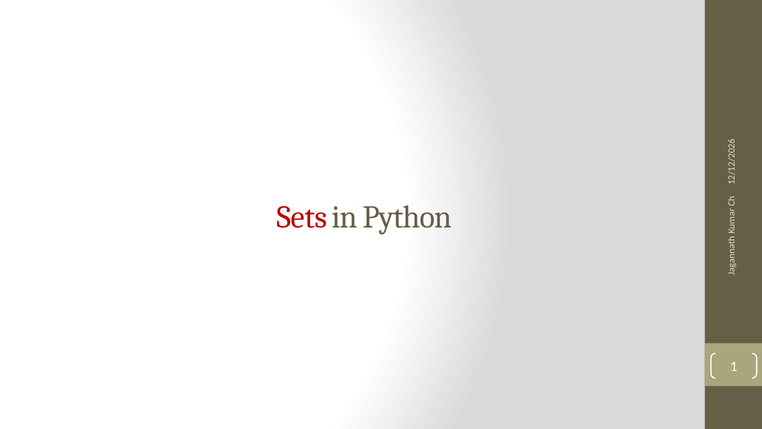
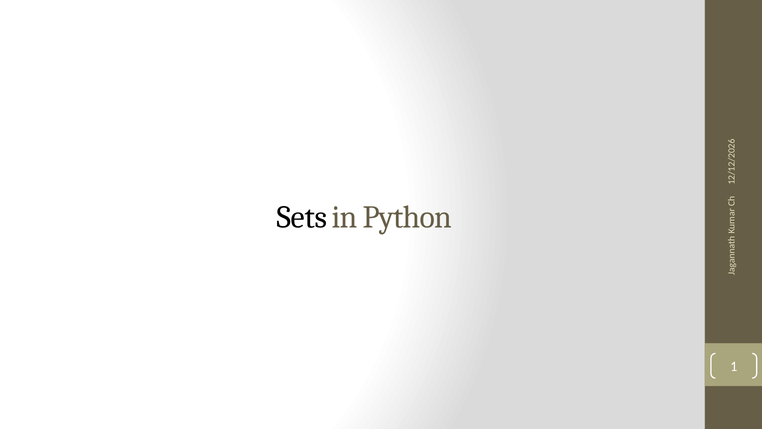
Sets colour: red -> black (302, 217)
